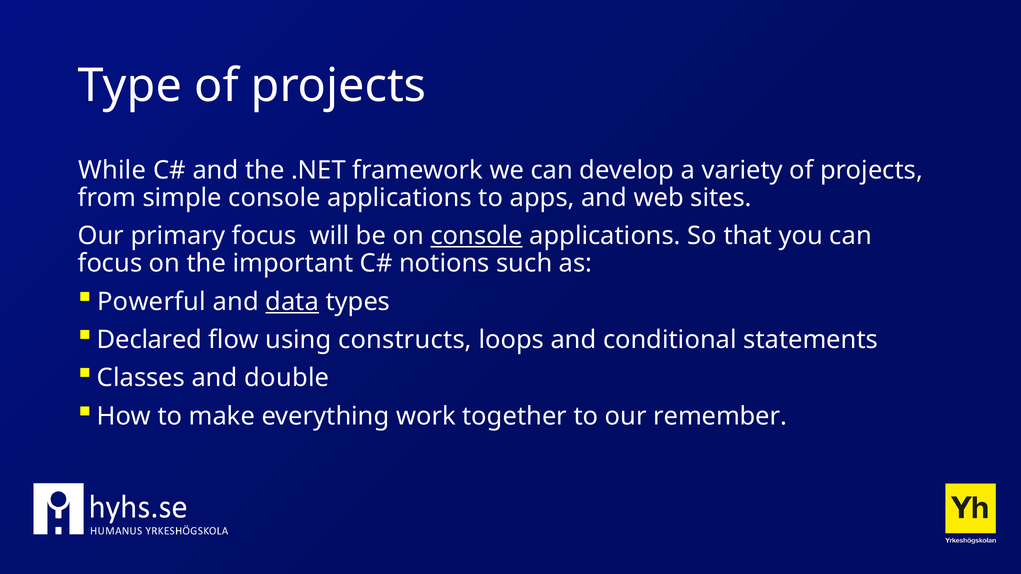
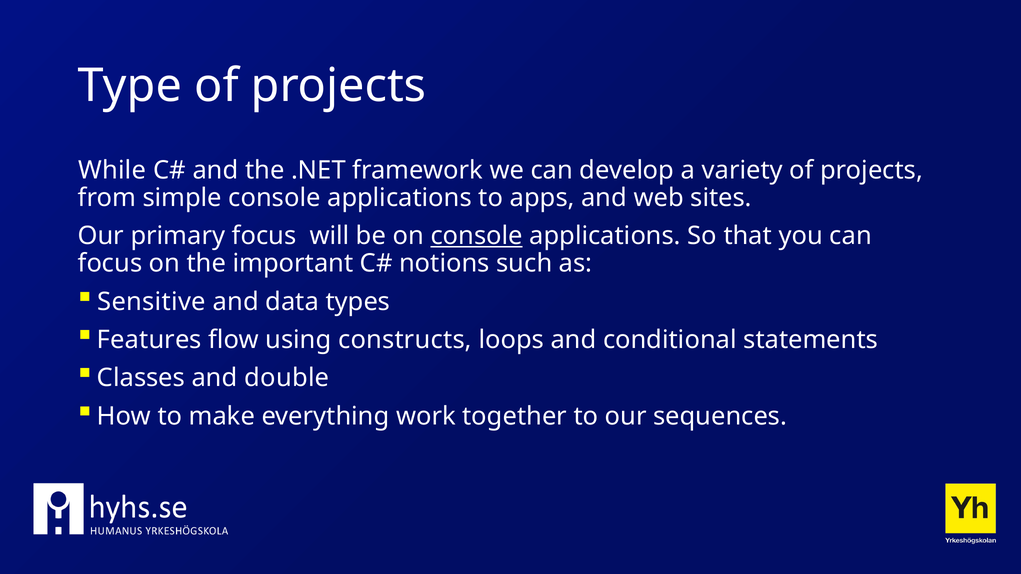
Powerful: Powerful -> Sensitive (152, 302)
data underline: present -> none (292, 302)
Declared: Declared -> Features (149, 340)
remember: remember -> sequences (720, 416)
